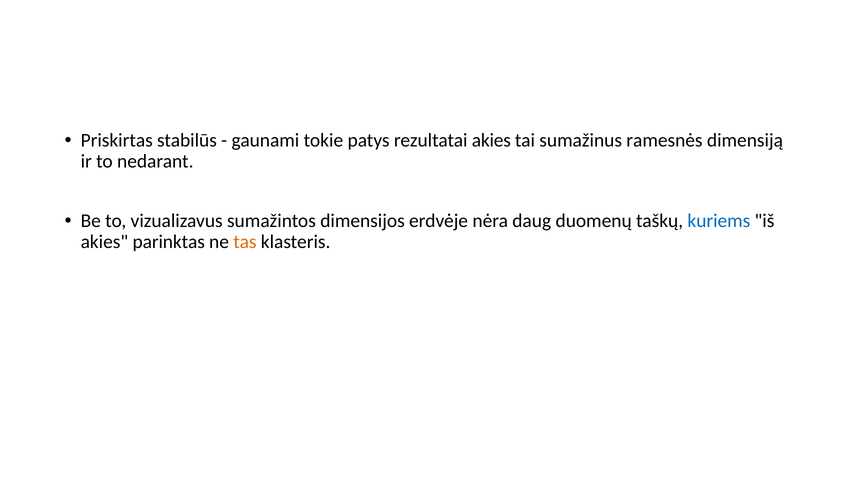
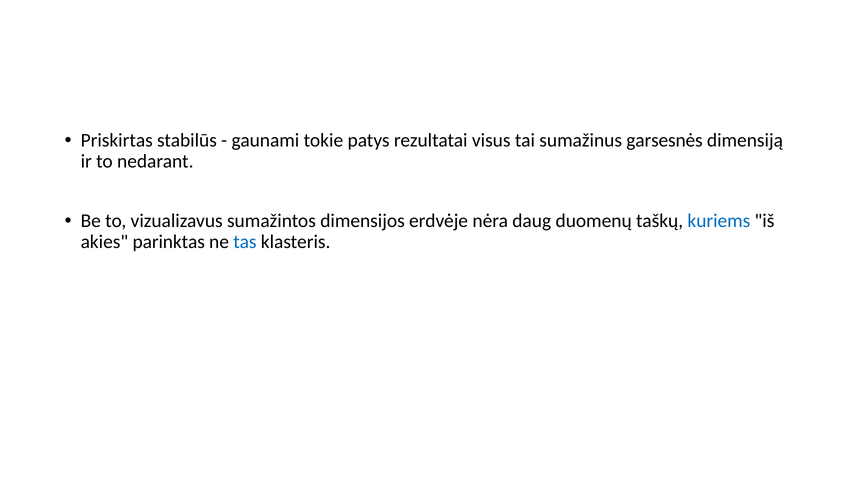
rezultatai akies: akies -> visus (491, 141)
ramesnės: ramesnės -> garsesnės (665, 141)
tas colour: orange -> blue (245, 242)
